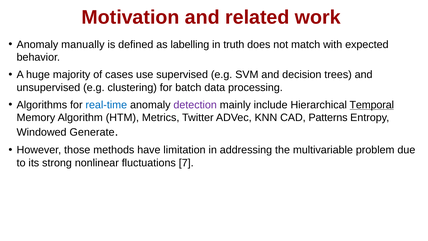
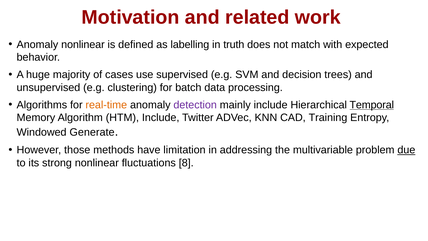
Anomaly manually: manually -> nonlinear (83, 44)
real-time colour: blue -> orange (106, 105)
HTM Metrics: Metrics -> Include (161, 118)
Patterns: Patterns -> Training (328, 118)
due underline: none -> present (406, 150)
7: 7 -> 8 (186, 163)
